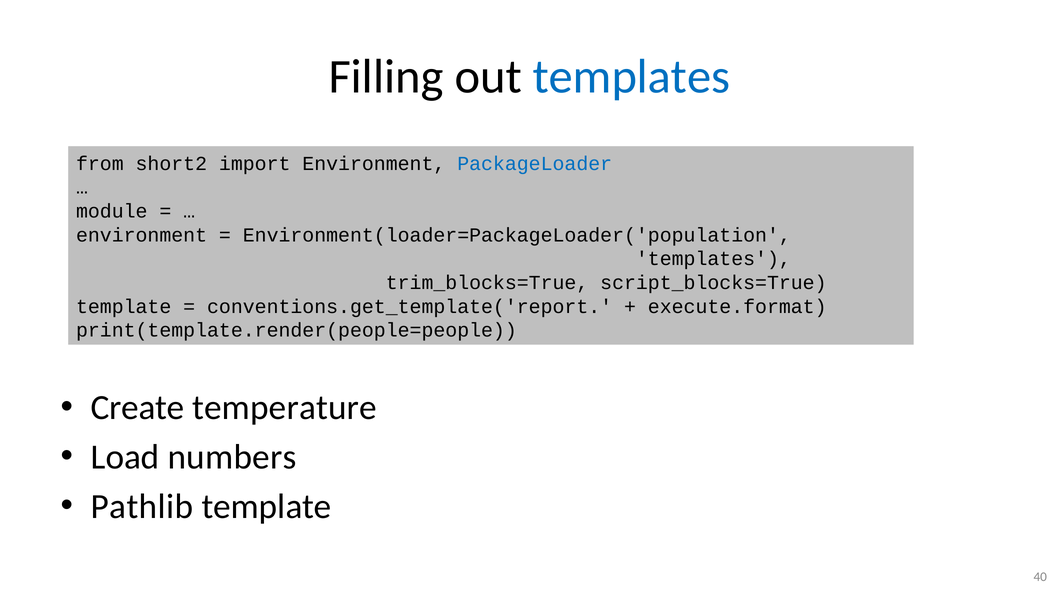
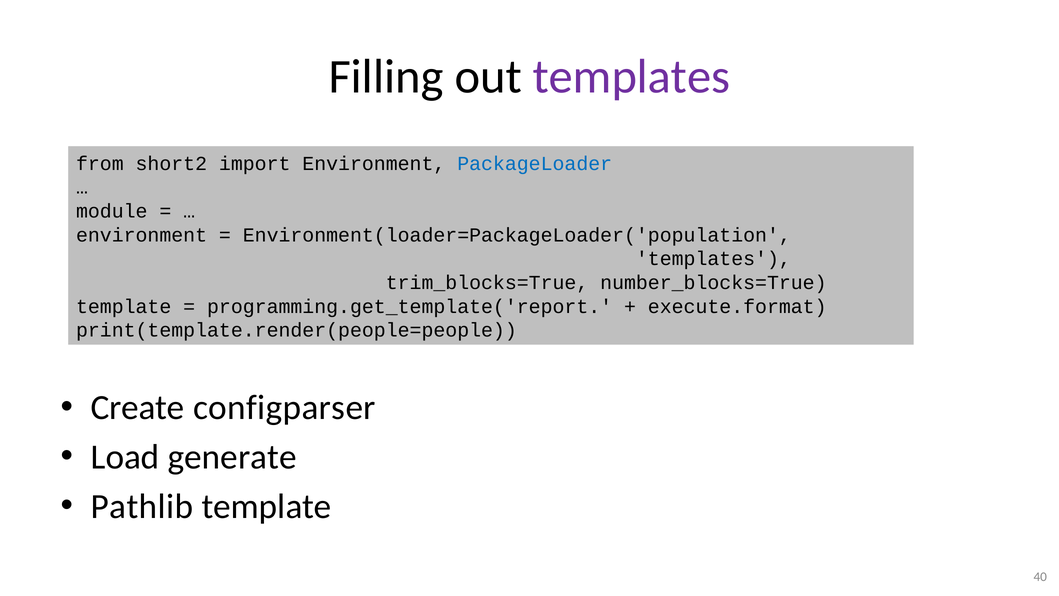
templates colour: blue -> purple (631, 77)
script_blocks=True: script_blocks=True -> number_blocks=True (713, 283)
conventions.get_template('report: conventions.get_template('report -> programming.get_template('report (410, 306)
temperature: temperature -> configparser (284, 407)
numbers: numbers -> generate (232, 457)
